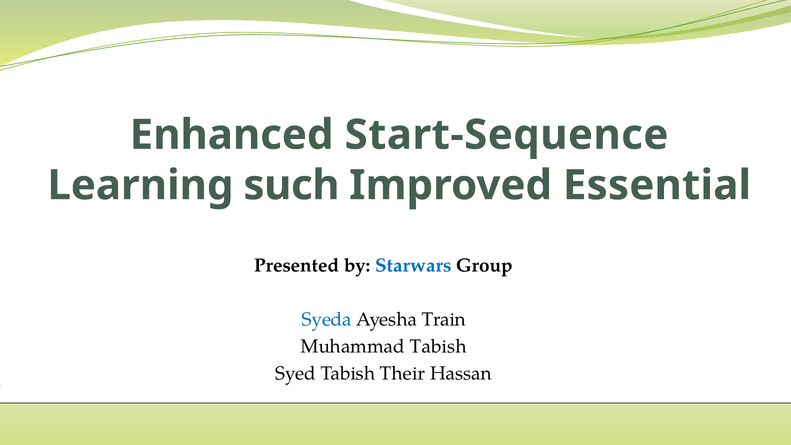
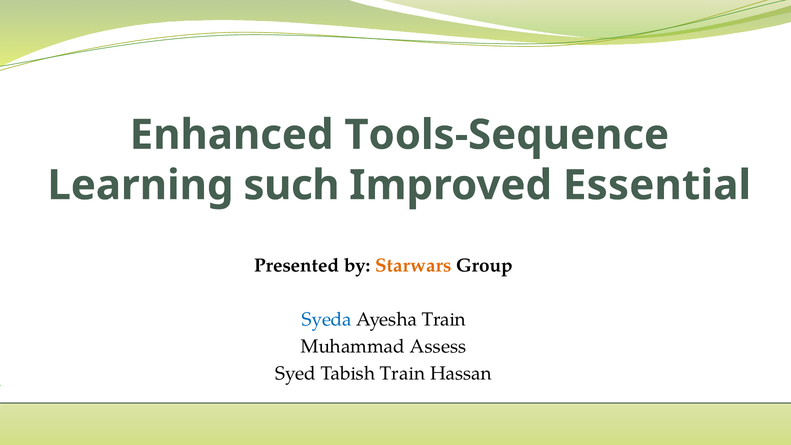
Start-Sequence: Start-Sequence -> Tools-Sequence (507, 135)
Starwars colour: blue -> orange (413, 266)
Muhammad Tabish: Tabish -> Assess (438, 347)
Tabish Their: Their -> Train (402, 374)
